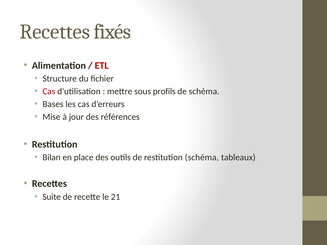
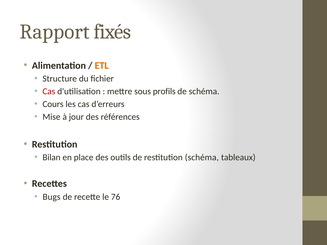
Recettes: Recettes -> Rapport (55, 32)
ETL colour: red -> orange (102, 66)
Bases: Bases -> Cours (53, 104)
Suite: Suite -> Bugs (52, 197)
21: 21 -> 76 (116, 197)
